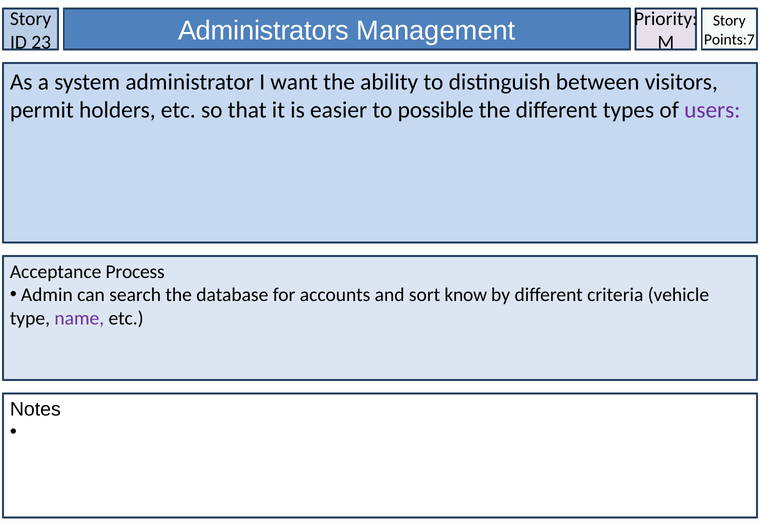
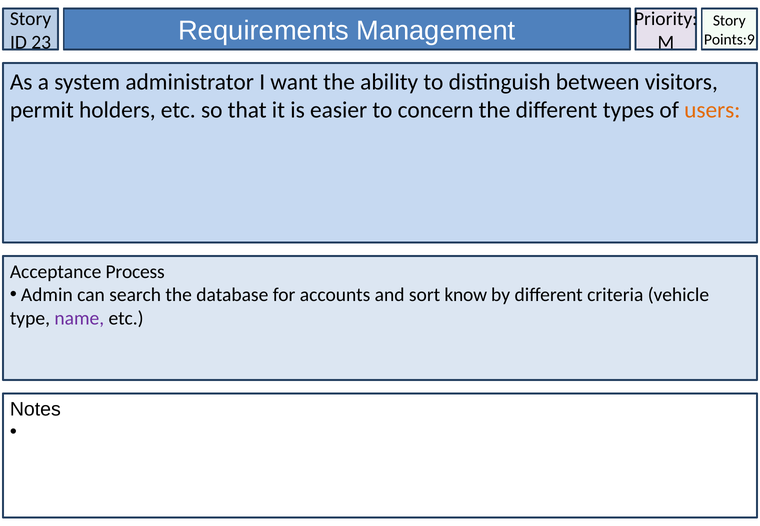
Points:7: Points:7 -> Points:9 (729, 39)
Administrators: Administrators -> Requirements (263, 31)
possible: possible -> concern (436, 110)
users colour: purple -> orange (712, 110)
